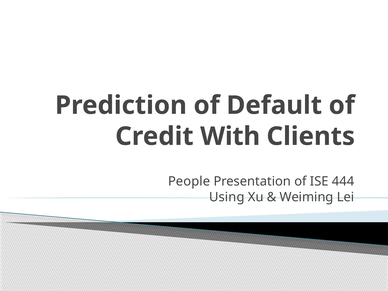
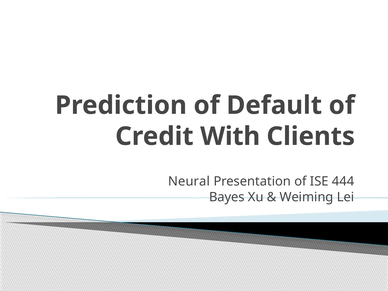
People: People -> Neural (189, 181)
Using: Using -> Bayes (227, 197)
